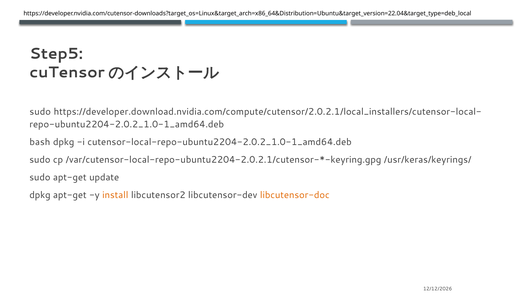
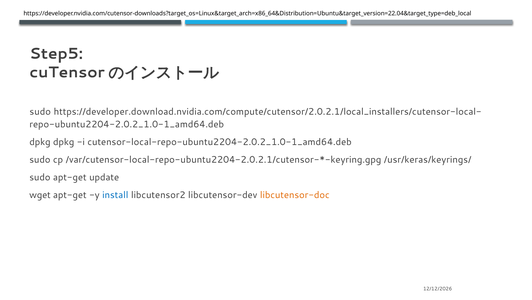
bash: bash -> dpkg (40, 142)
dpkg: dpkg -> wget (40, 195)
install colour: orange -> blue (115, 195)
